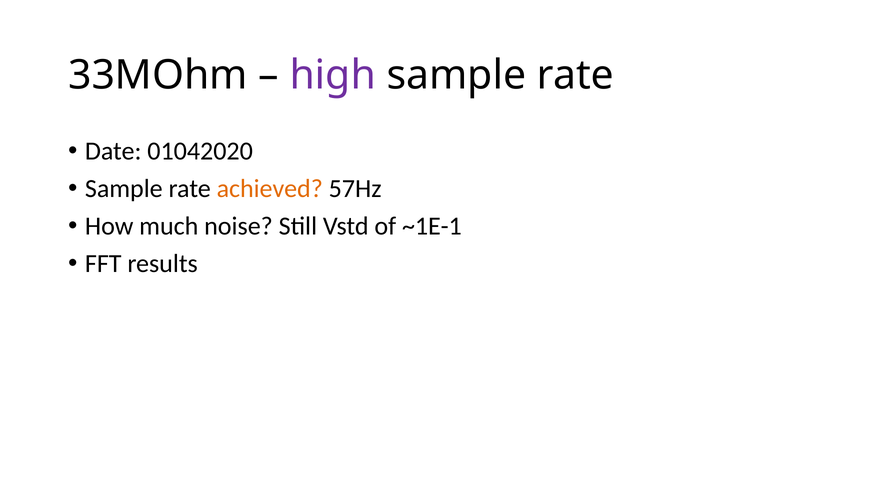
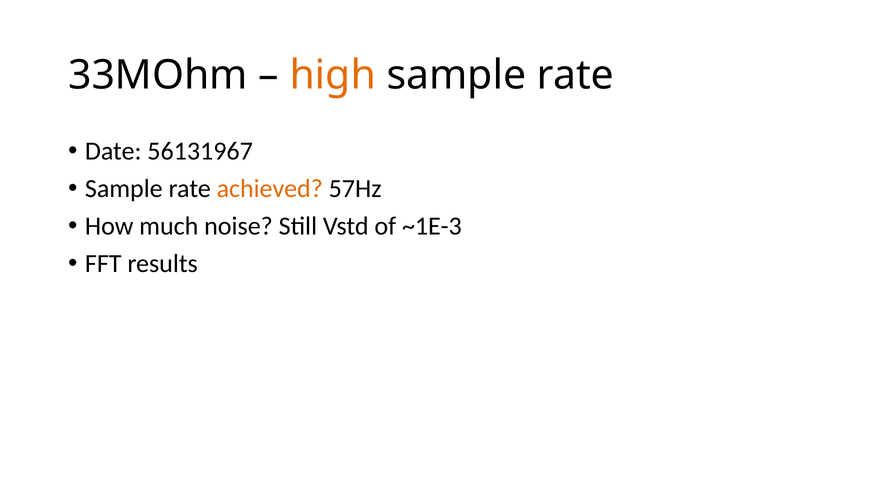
high colour: purple -> orange (333, 75)
01042020: 01042020 -> 56131967 (200, 151)
~1E-1: ~1E-1 -> ~1E-3 (432, 226)
